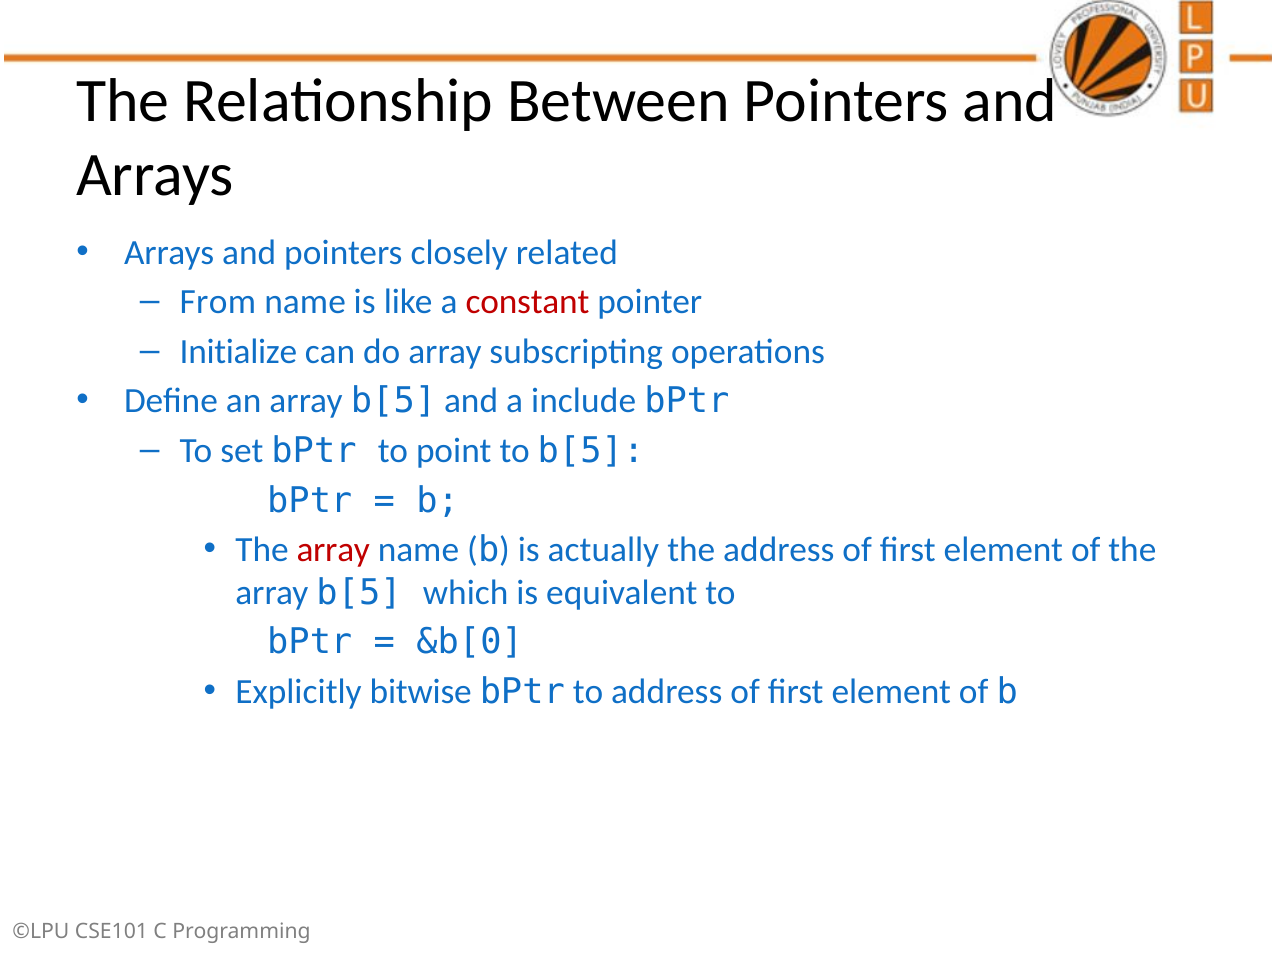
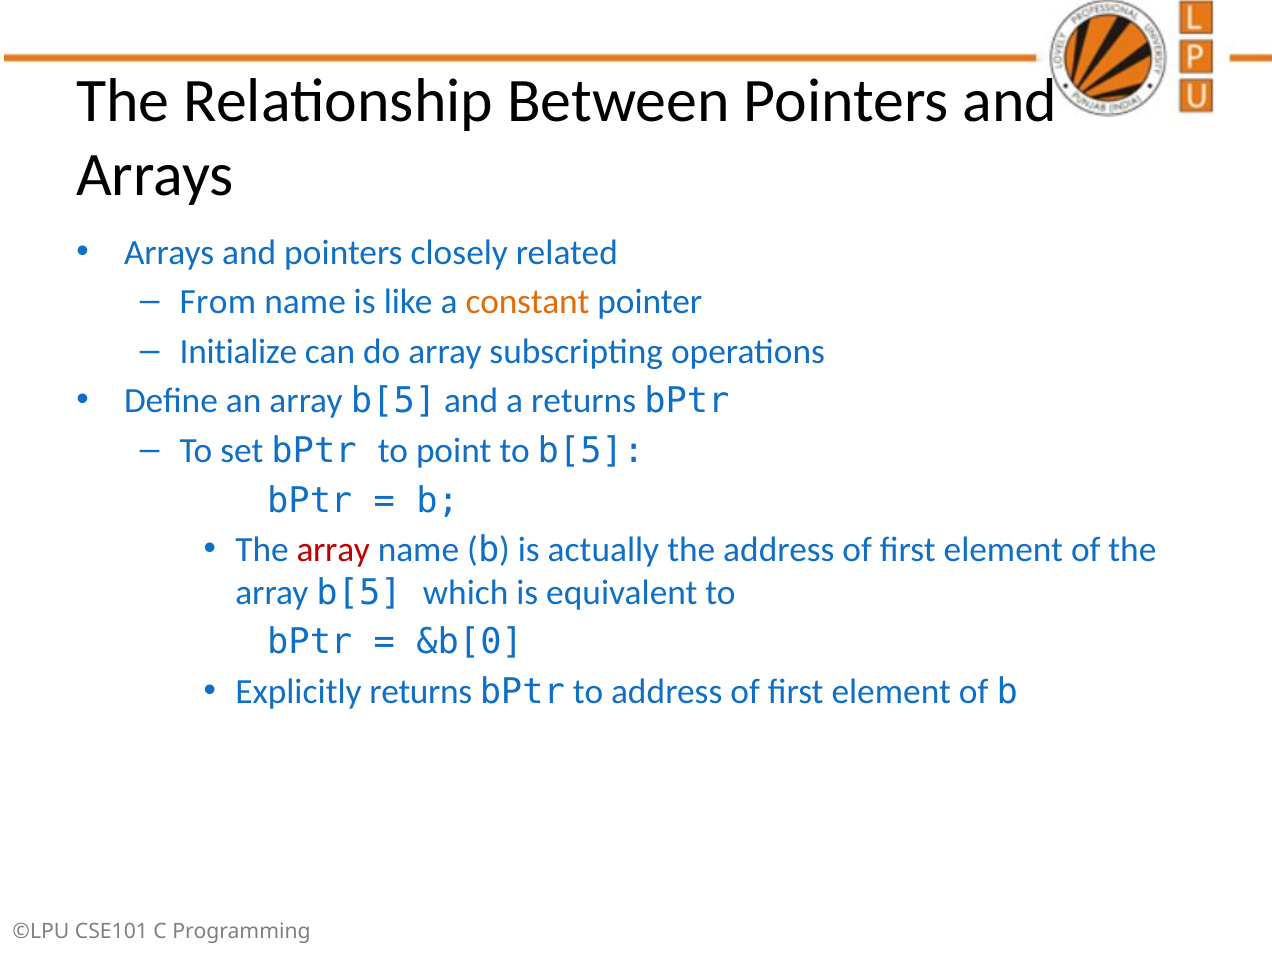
constant colour: red -> orange (527, 302)
a include: include -> returns (584, 401)
Explicitly bitwise: bitwise -> returns (421, 691)
